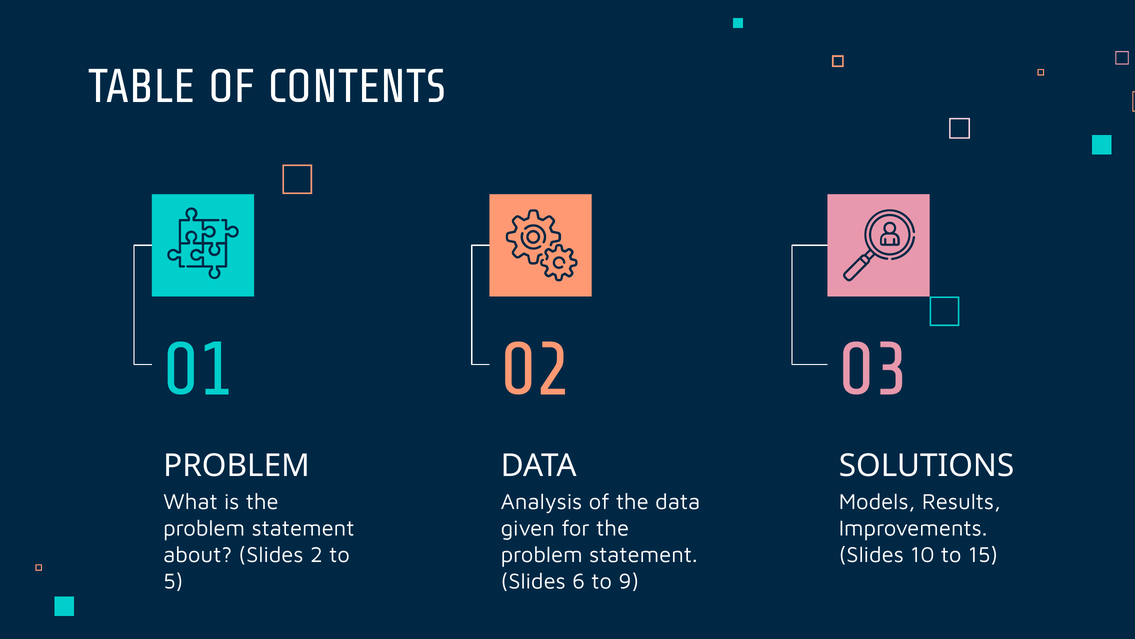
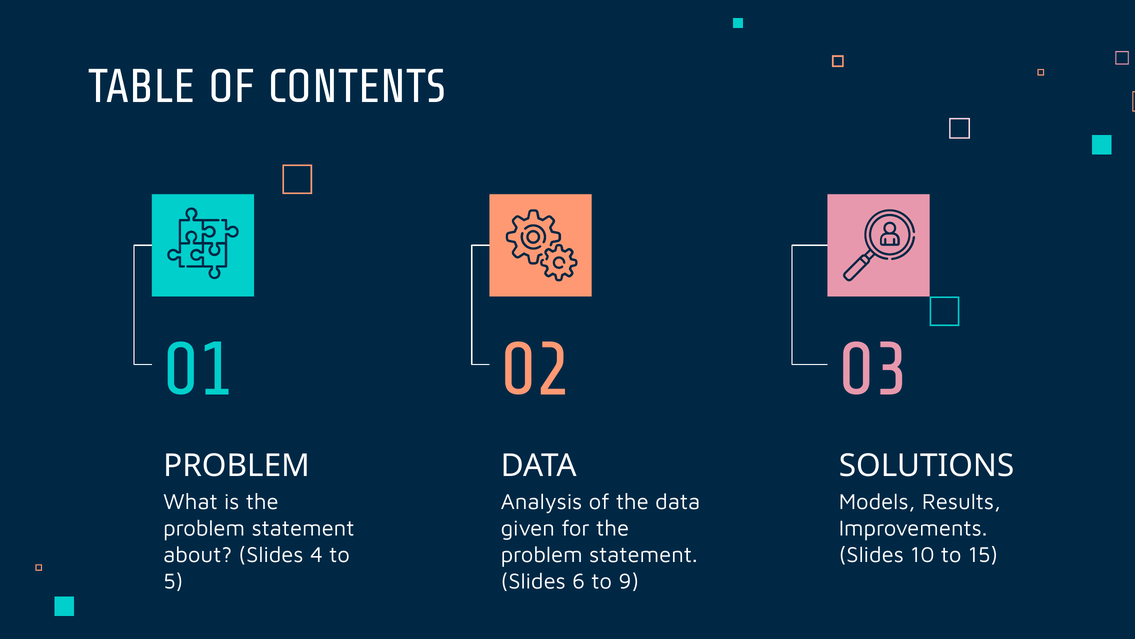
2: 2 -> 4 (317, 554)
